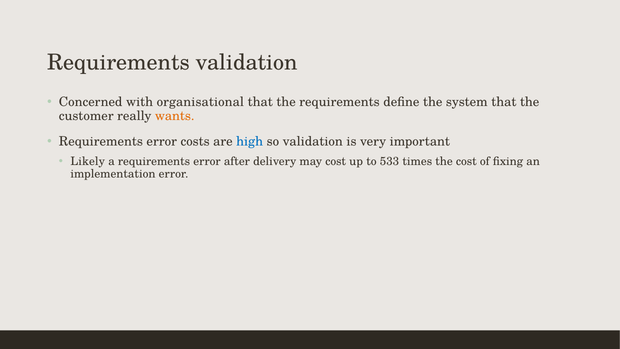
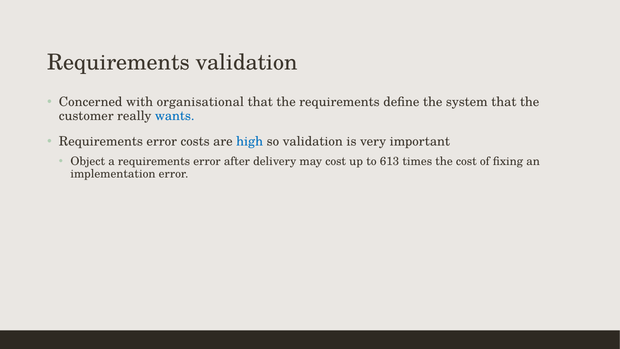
wants colour: orange -> blue (175, 116)
Likely: Likely -> Object (88, 161)
533: 533 -> 613 (390, 161)
